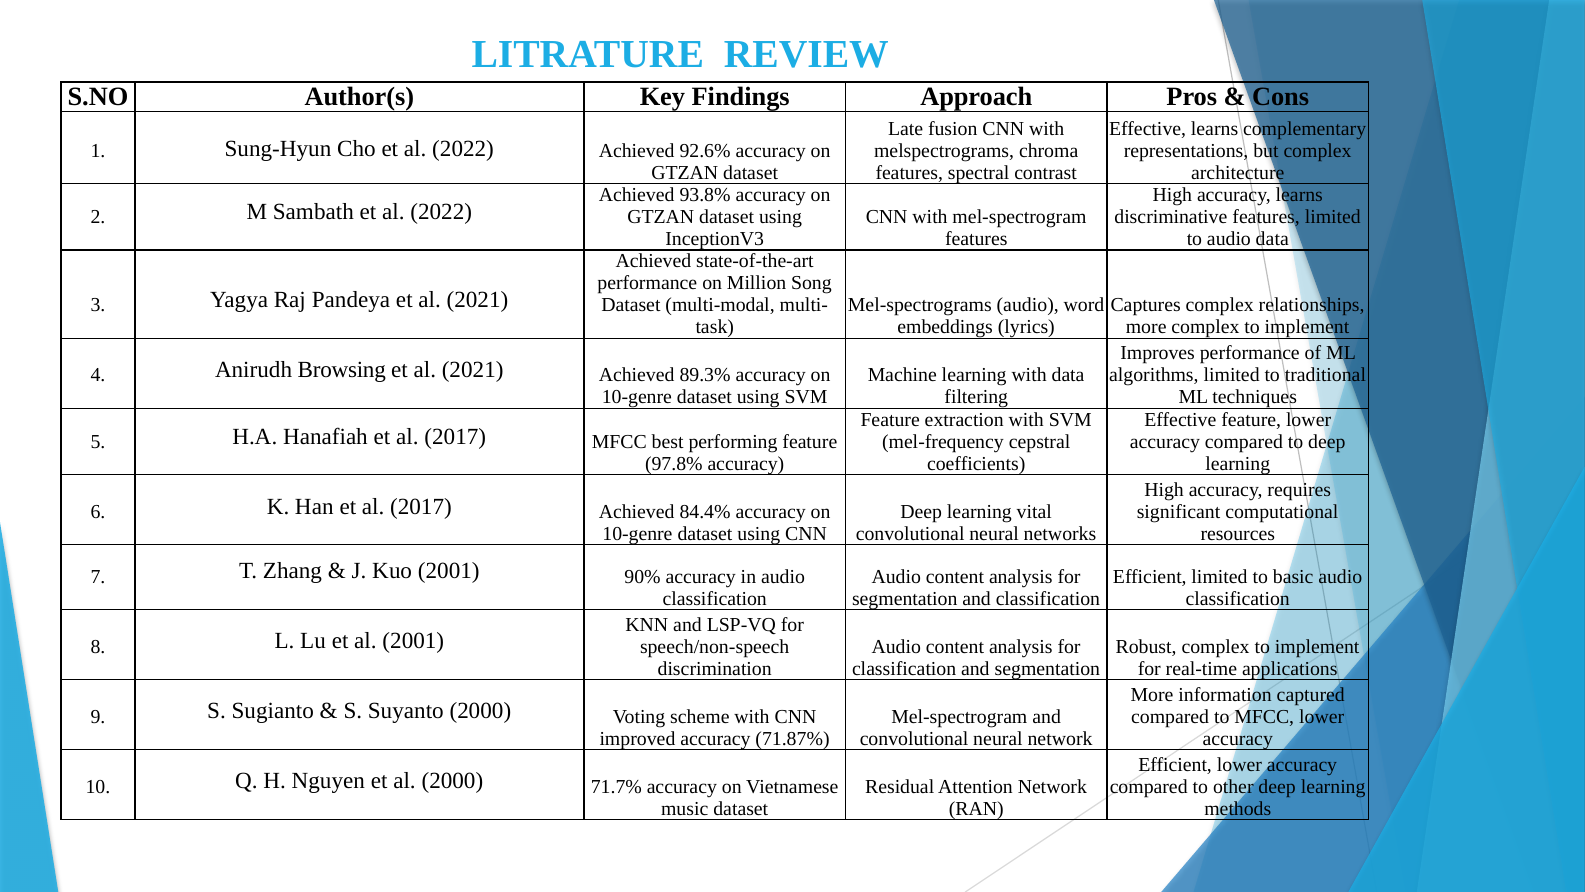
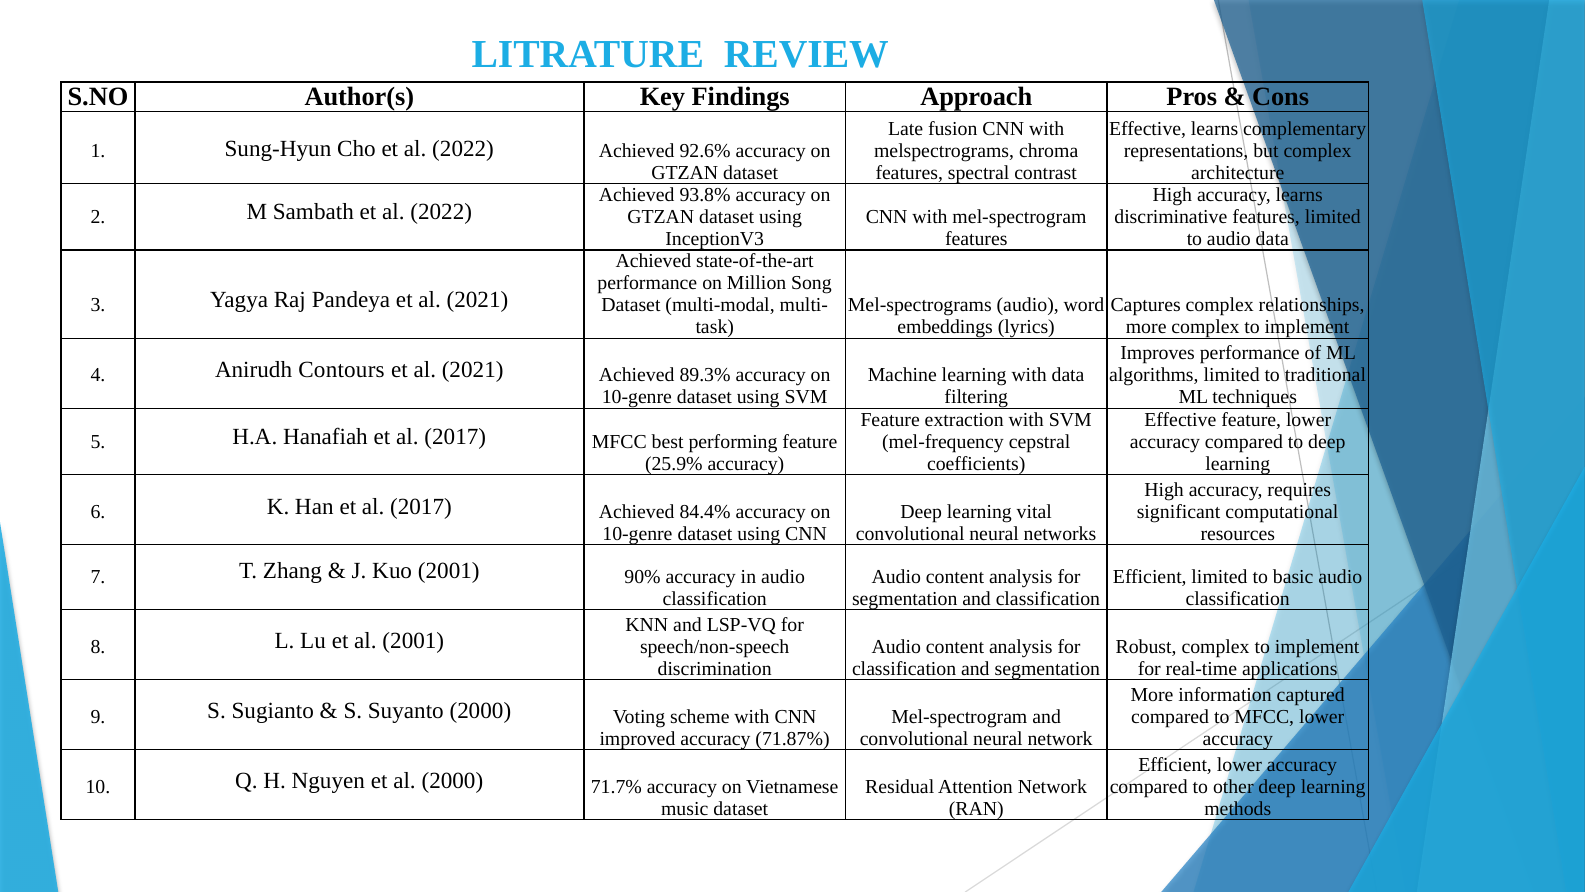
Browsing: Browsing -> Contours (342, 370)
97.8%: 97.8% -> 25.9% (674, 463)
